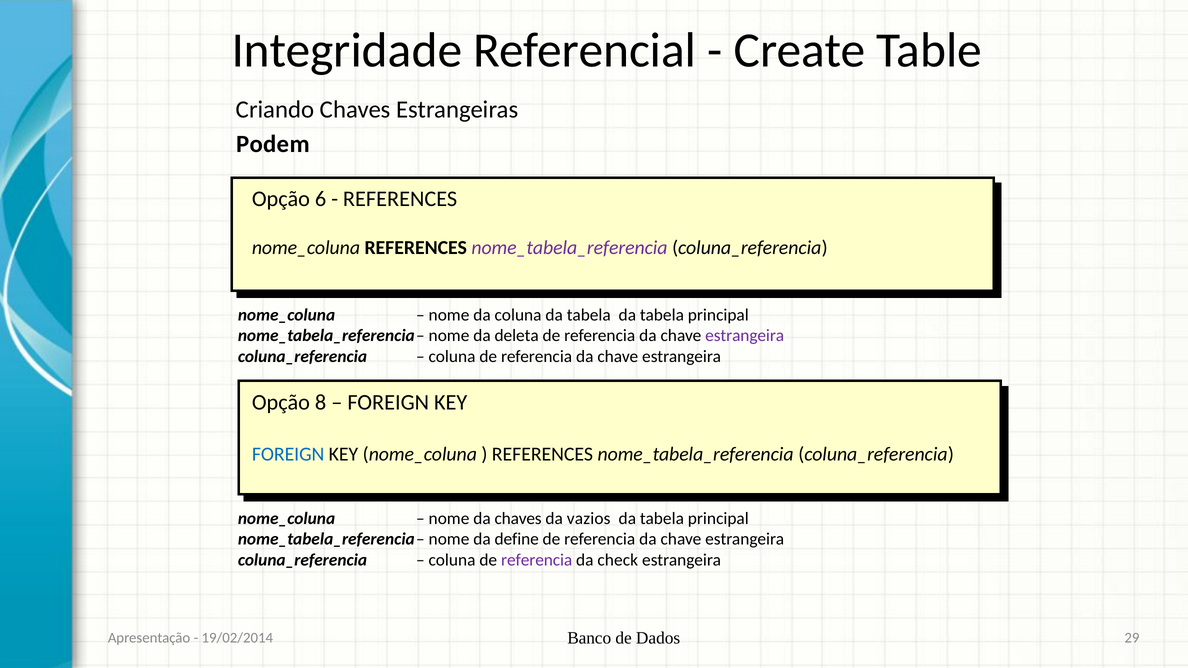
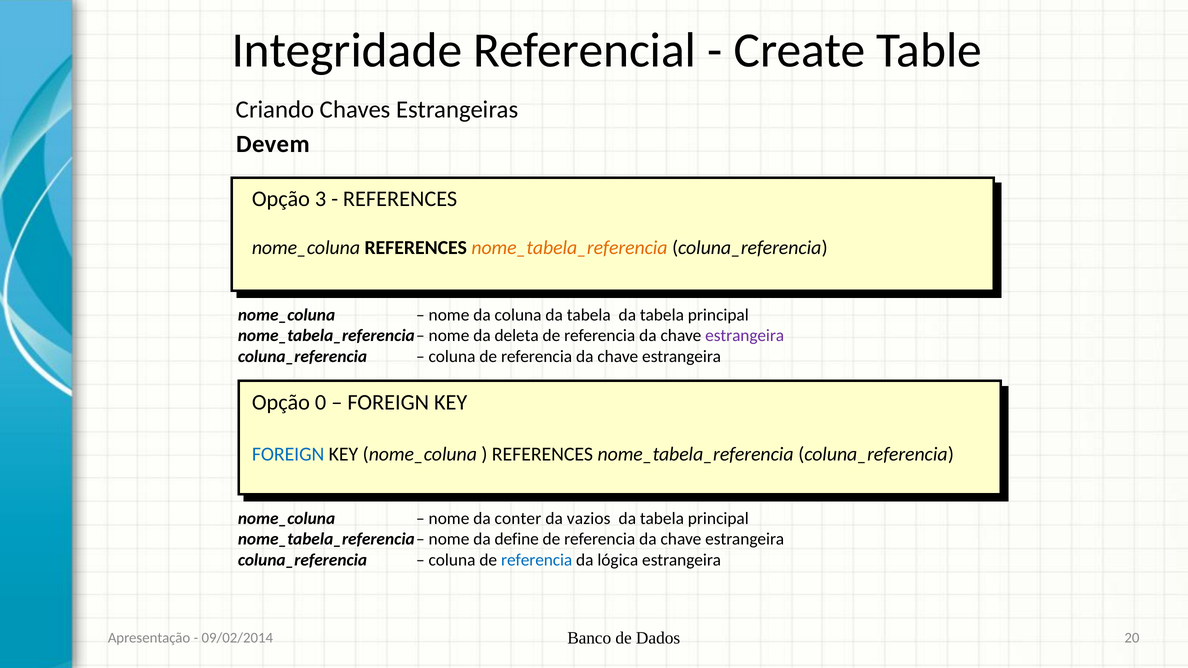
Podem: Podem -> Devem (273, 144)
6: 6 -> 3 (321, 199)
nome_tabela_referencia colour: purple -> orange (569, 248)
8: 8 -> 0 (321, 403)
da chaves: chaves -> conter (518, 519)
referencia colour: purple -> blue (537, 560)
check: check -> lógica (618, 560)
29: 29 -> 20 (1132, 638)
19/02/2014: 19/02/2014 -> 09/02/2014 (237, 638)
